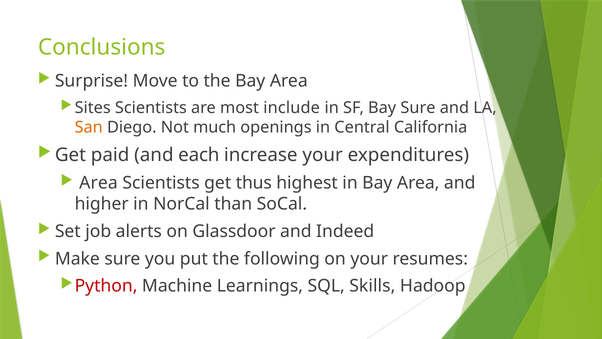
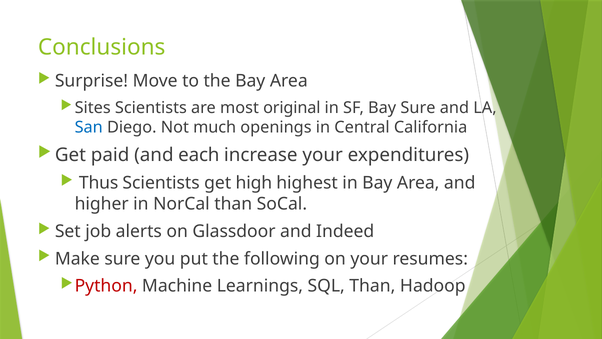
include: include -> original (292, 108)
San colour: orange -> blue (89, 127)
Area: Area -> Thus (99, 183)
thus: thus -> high (254, 183)
SQL Skills: Skills -> Than (372, 286)
